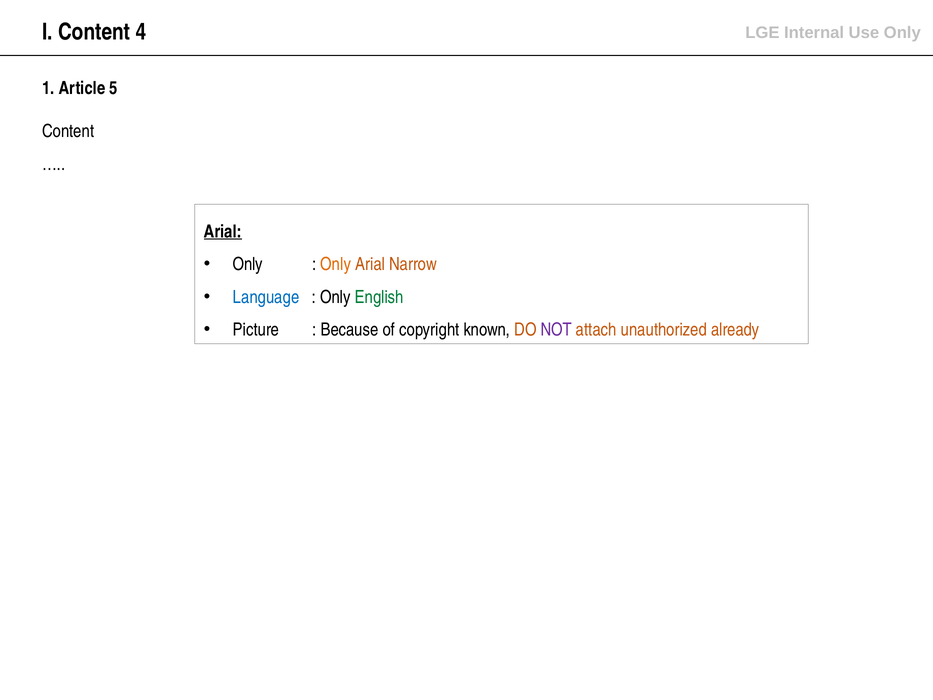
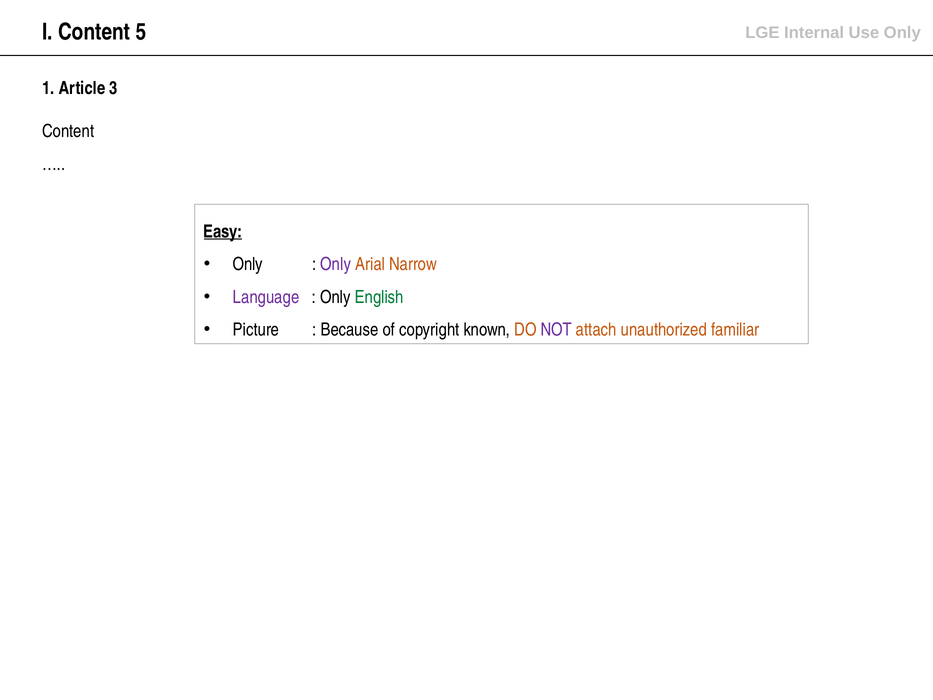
4: 4 -> 5 (141, 32)
5: 5 -> 3 (114, 88)
Arial: Arial -> Easy (223, 232)
Only colour: orange -> purple (336, 264)
Language colour: blue -> purple (266, 297)
already: already -> familiar (735, 330)
